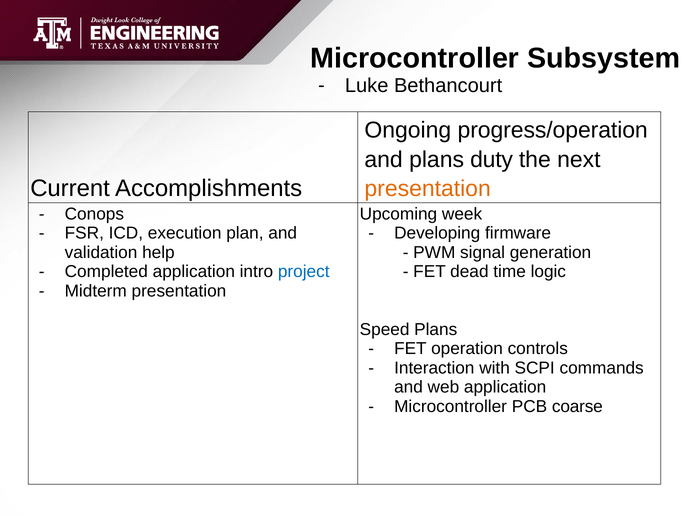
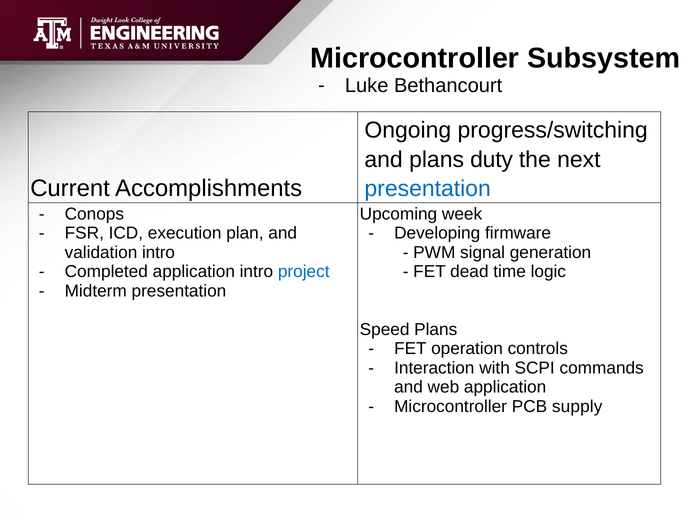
progress/operation: progress/operation -> progress/switching (553, 130)
presentation colour: orange -> blue (428, 189)
validation help: help -> intro (158, 253)
coarse: coarse -> supply (577, 407)
